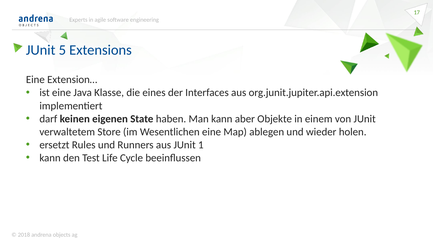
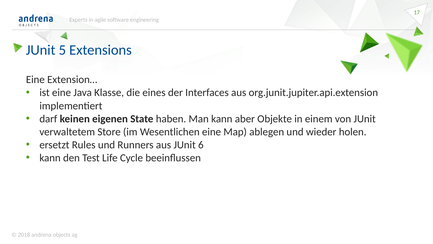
1: 1 -> 6 (201, 145)
